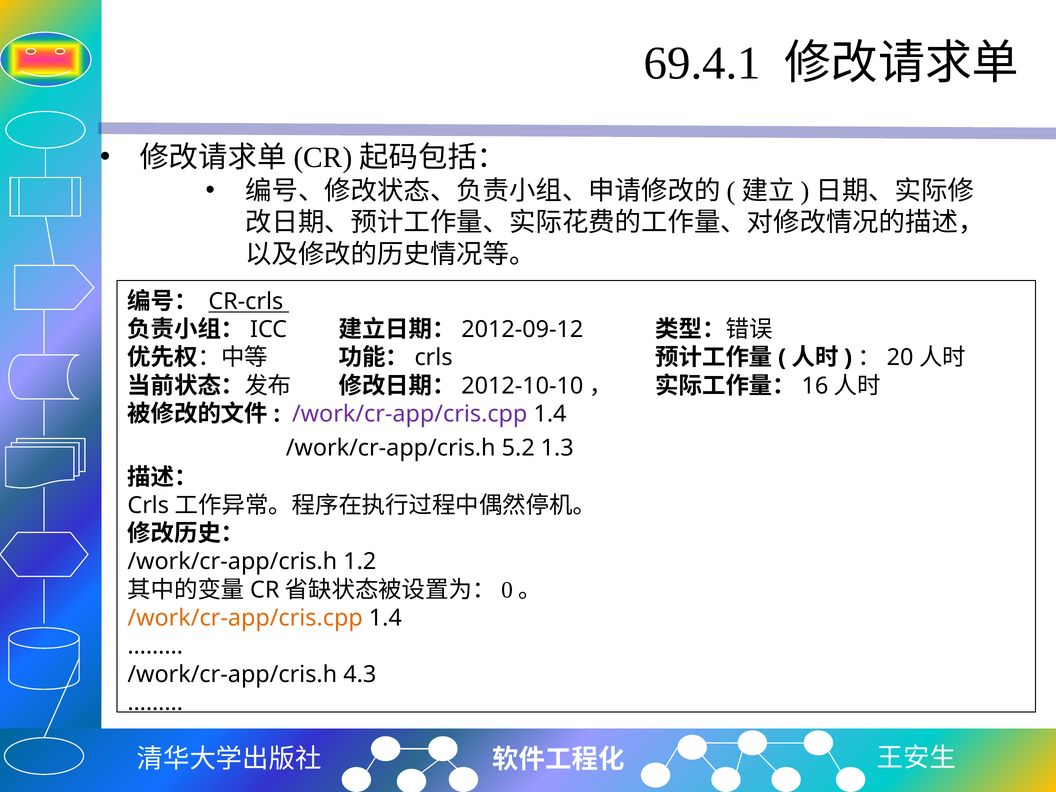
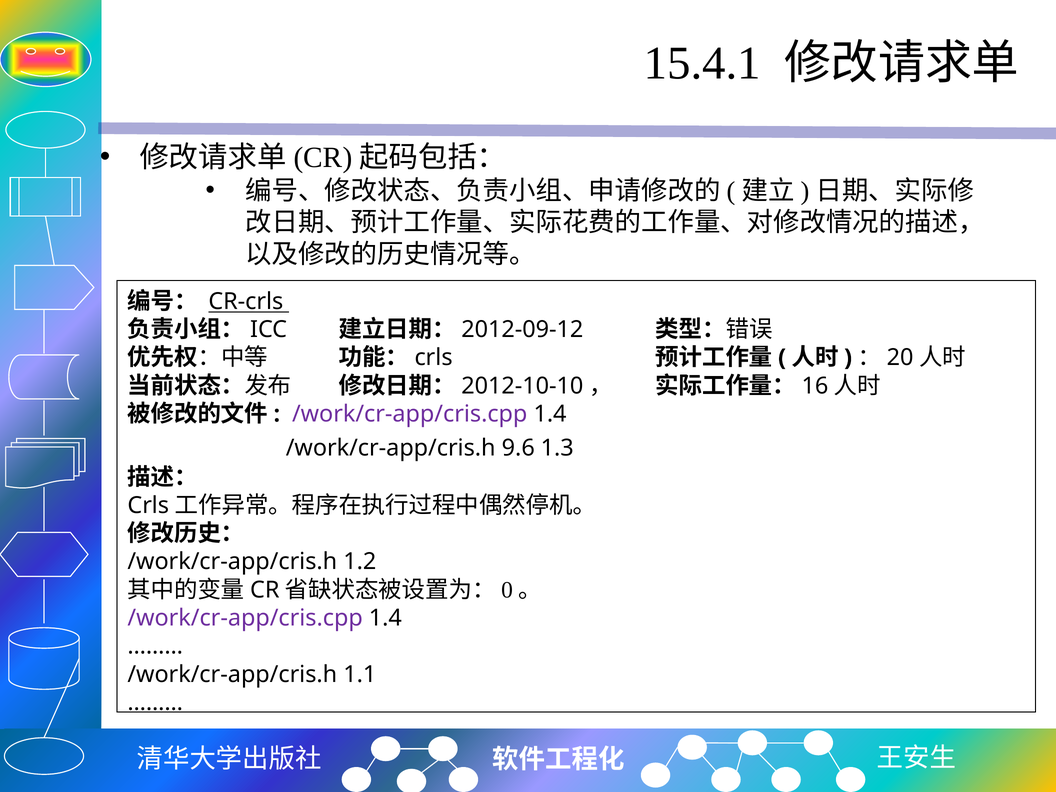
69.4.1: 69.4.1 -> 15.4.1 (702, 63)
5.2: 5.2 -> 9.6 (518, 448)
/work/cr-app/cris.cpp colour: orange -> purple (245, 618)
4.3: 4.3 -> 1.1 (360, 674)
